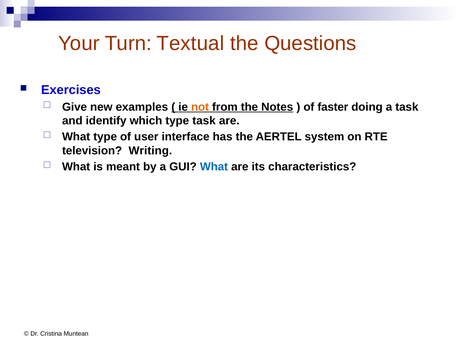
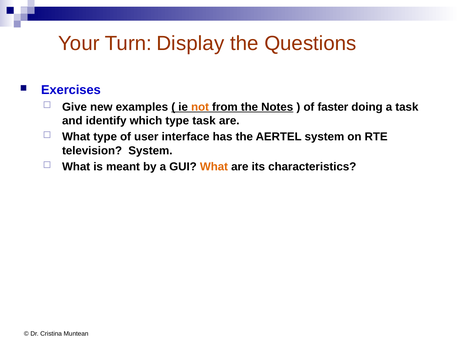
Textual: Textual -> Display (190, 44)
television Writing: Writing -> System (150, 151)
What colour: blue -> orange (214, 167)
